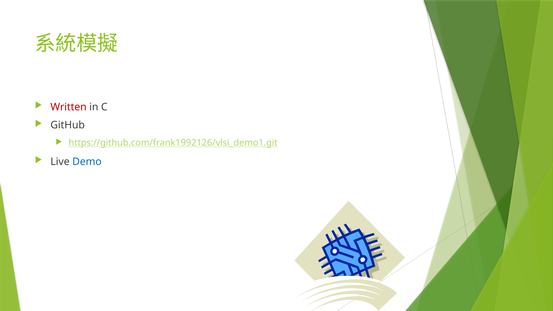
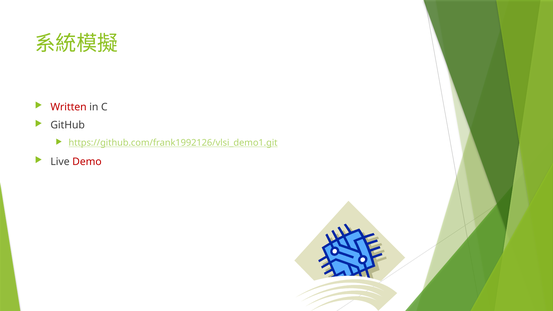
Demo colour: blue -> red (87, 162)
